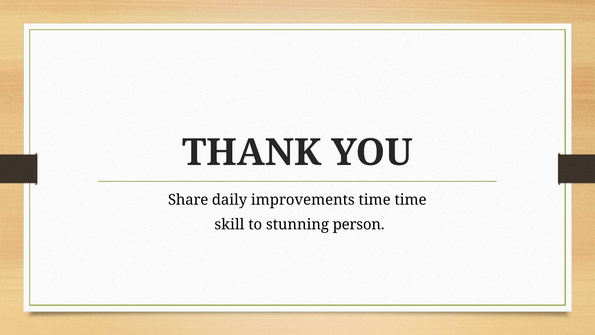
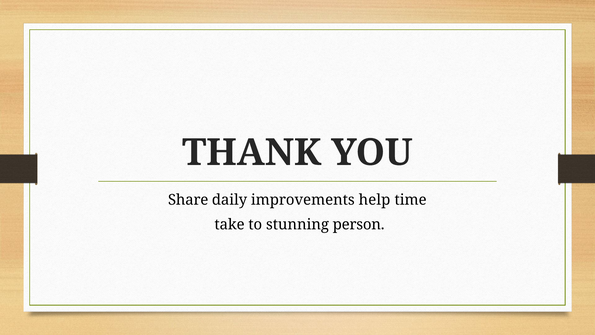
improvements time: time -> help (375, 200)
skill: skill -> take (229, 224)
